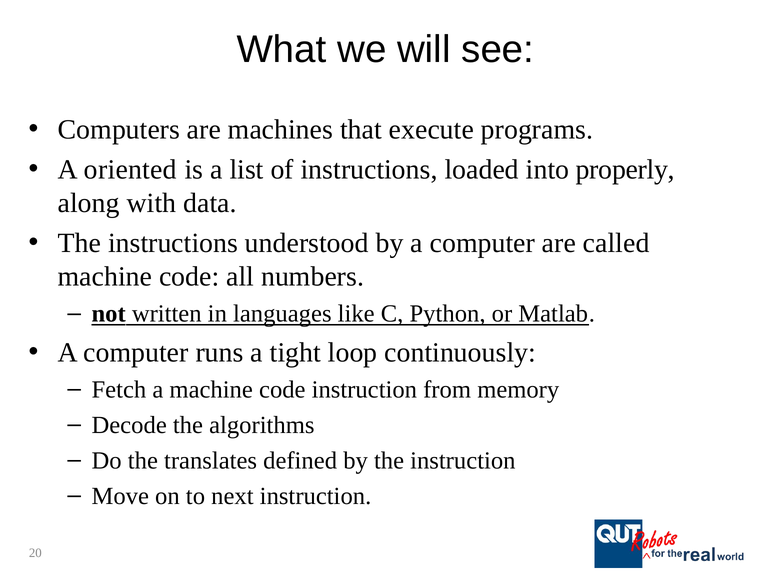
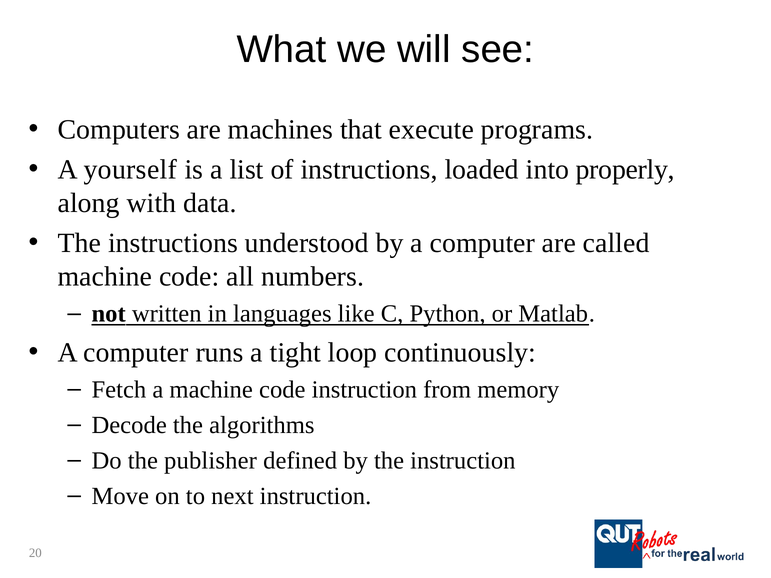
oriented: oriented -> yourself (130, 170)
translates: translates -> publisher (210, 461)
